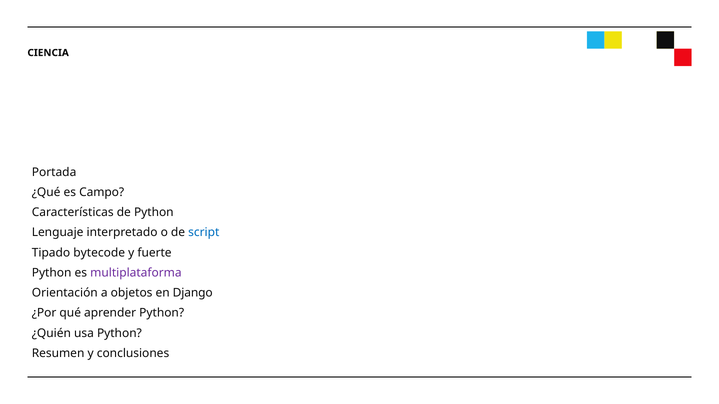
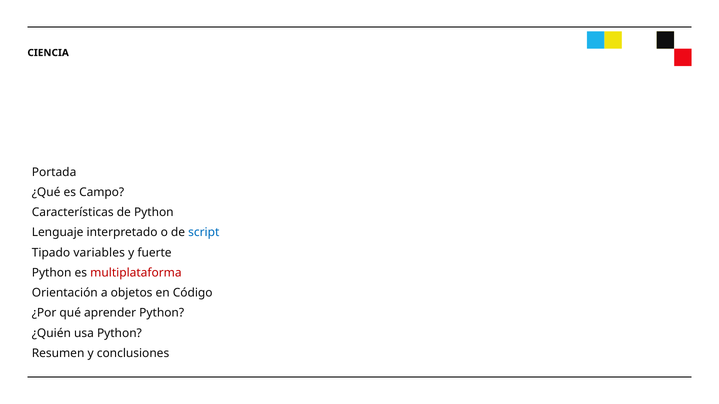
bytecode: bytecode -> variables (99, 253)
multiplataforma colour: purple -> red (136, 273)
Django: Django -> Código (193, 293)
